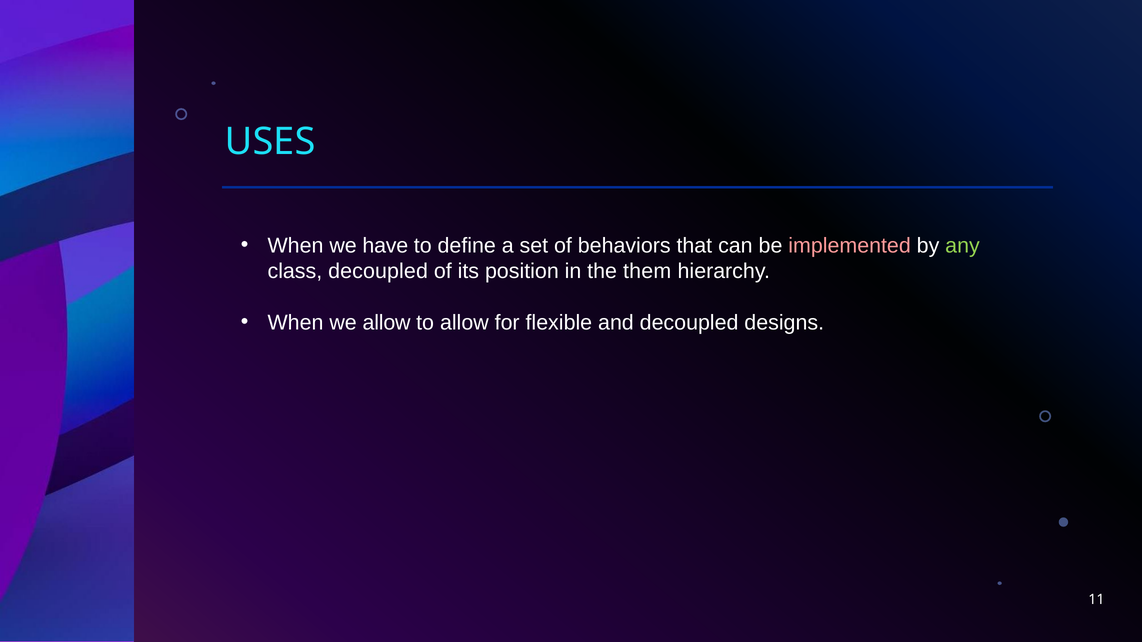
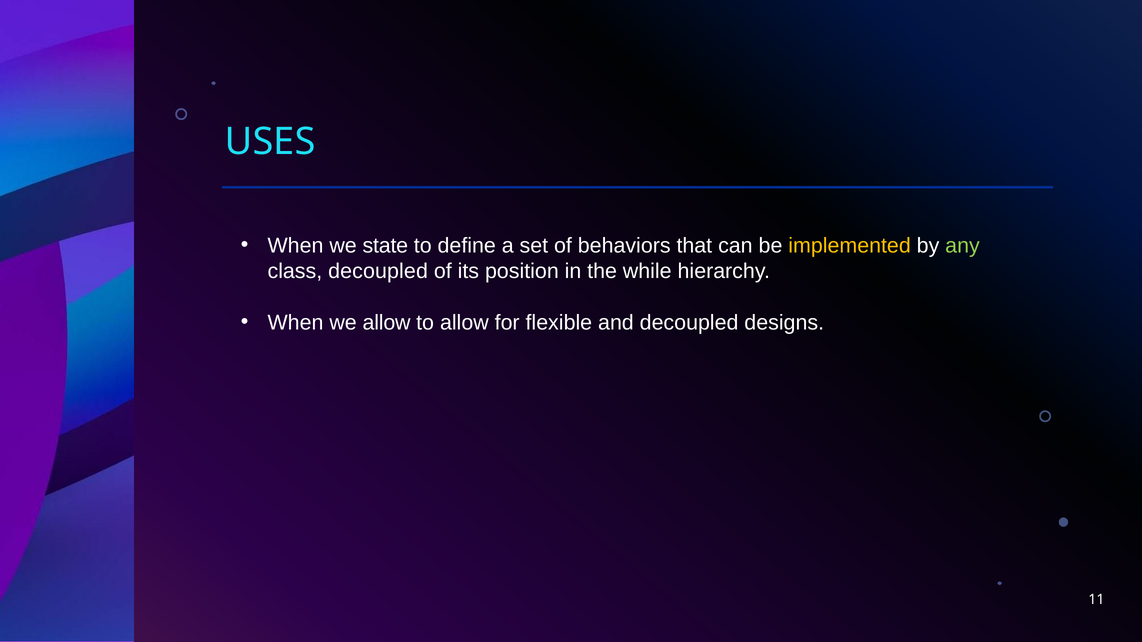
have: have -> state (385, 246)
implemented colour: pink -> yellow (850, 246)
them: them -> while (647, 271)
